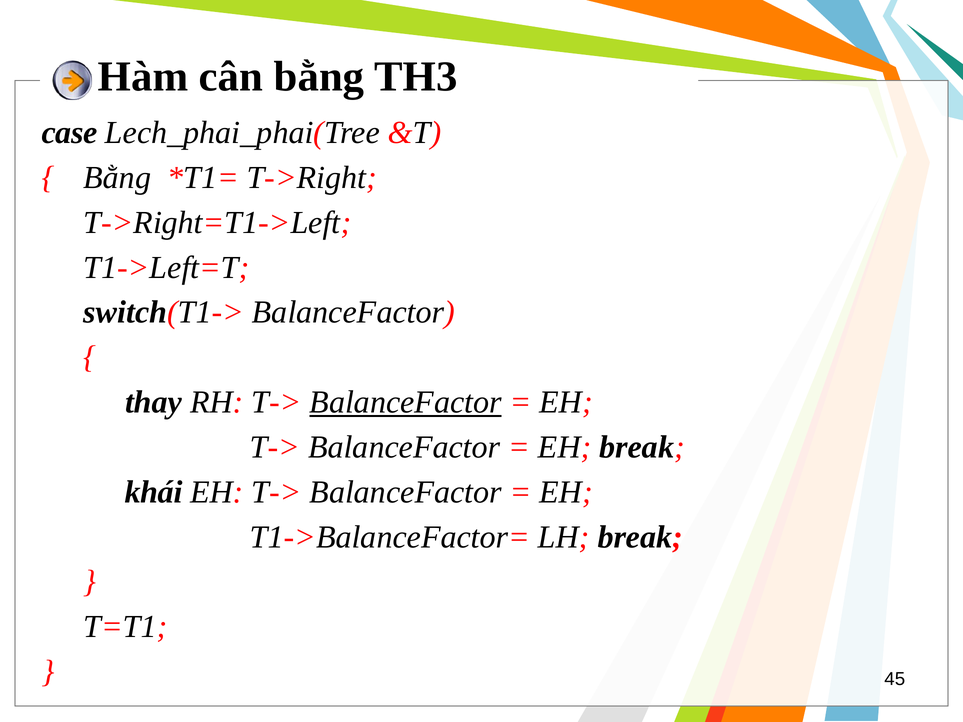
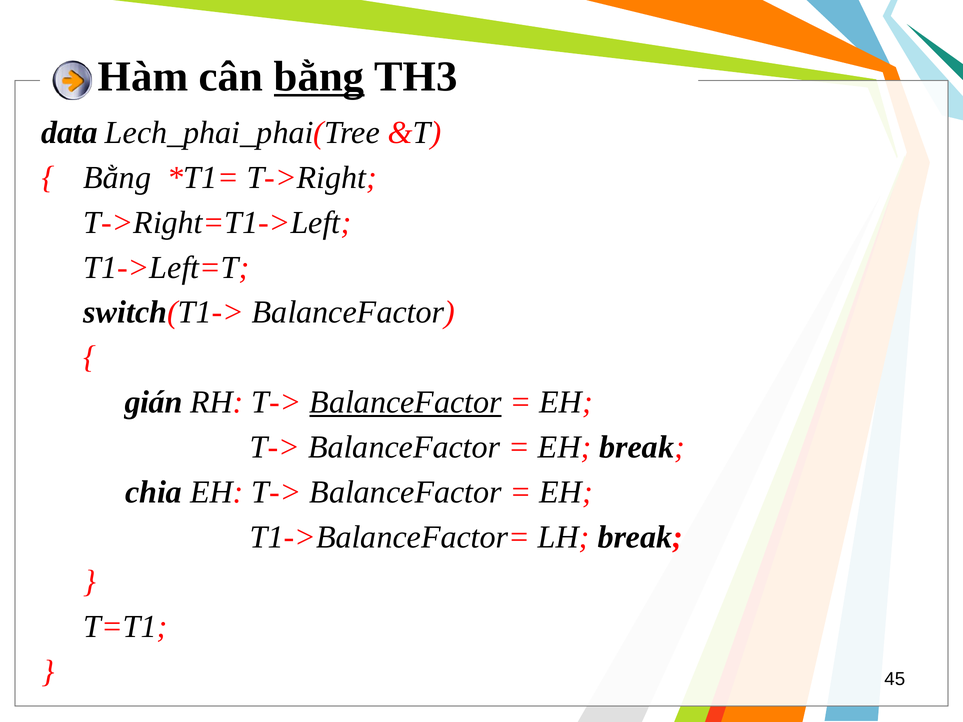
bằng underline: none -> present (319, 77)
case: case -> data (70, 133)
thay: thay -> gián (154, 402)
khái: khái -> chia (153, 492)
